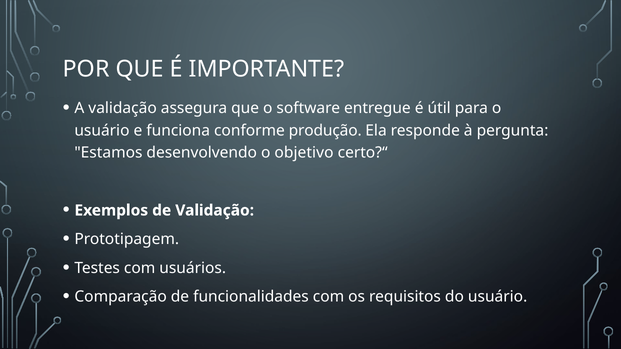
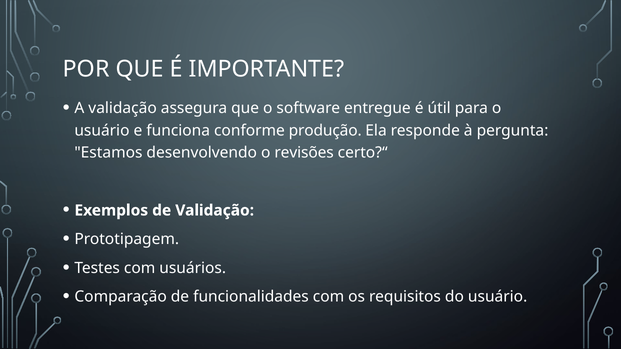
objetivo: objetivo -> revisões (304, 153)
